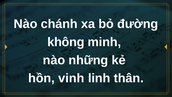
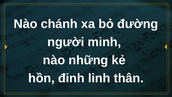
không: không -> người (66, 42)
vinh: vinh -> đinh (71, 78)
